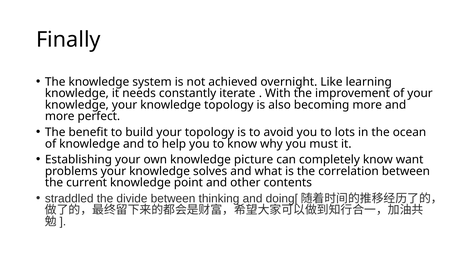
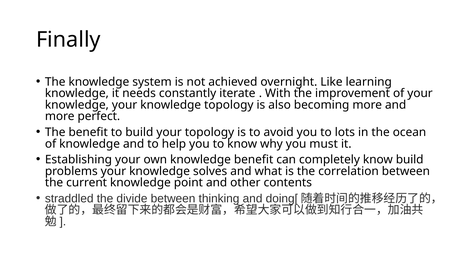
knowledge picture: picture -> benefit (254, 160)
know want: want -> build (410, 160)
